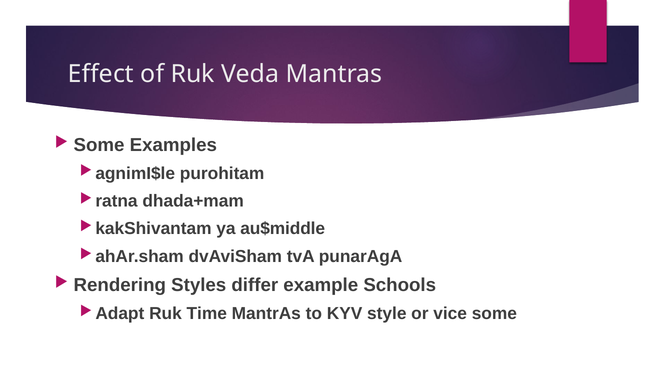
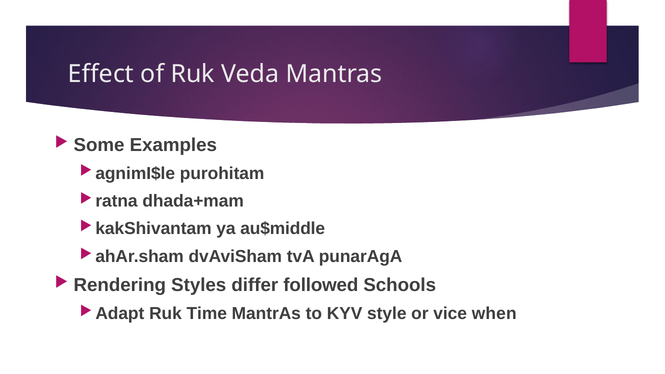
example: example -> followed (321, 285)
vice some: some -> when (494, 314)
